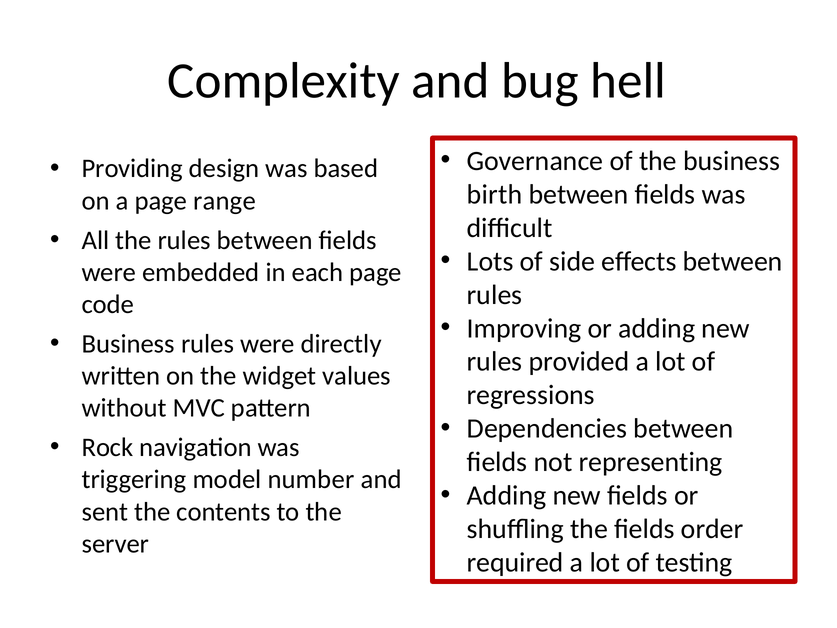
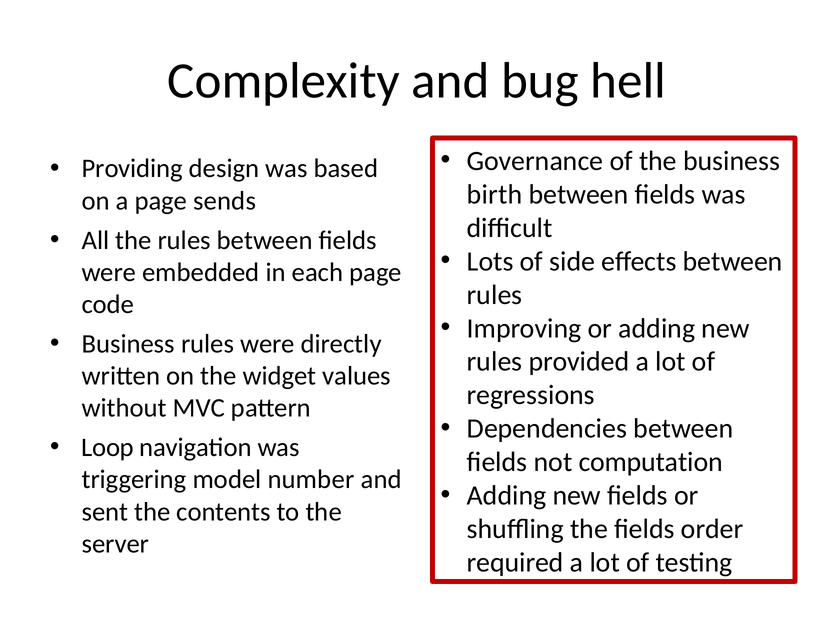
range: range -> sends (225, 201)
Rock: Rock -> Loop (108, 447)
representing: representing -> computation (651, 462)
